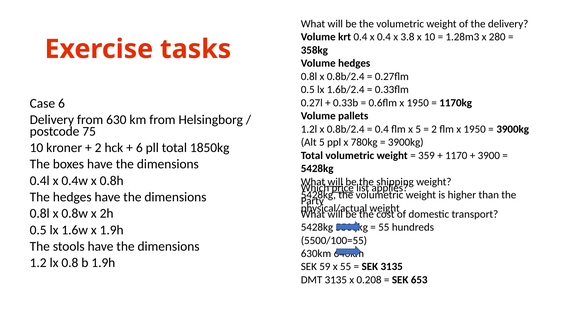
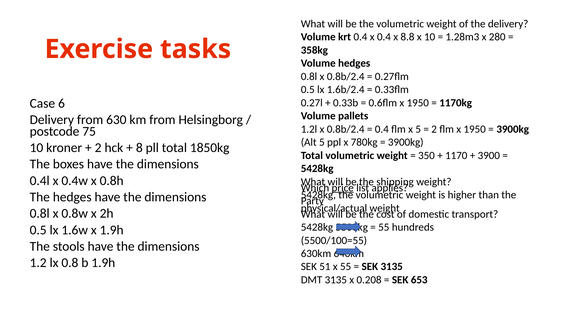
3.8: 3.8 -> 8.8 (407, 37)
6: 6 -> 8 (139, 148)
359: 359 -> 350 (426, 155)
will underline: present -> none (335, 181)
59: 59 -> 51 (325, 266)
